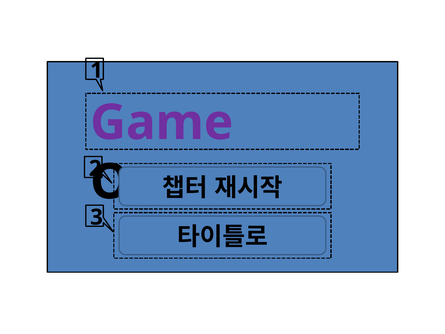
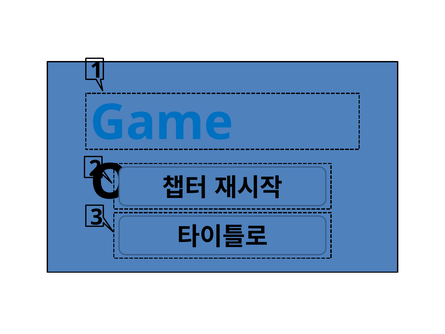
Game colour: purple -> blue (162, 123)
